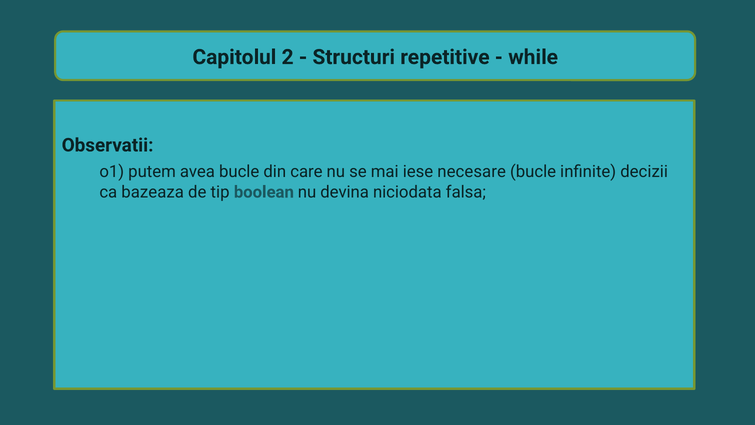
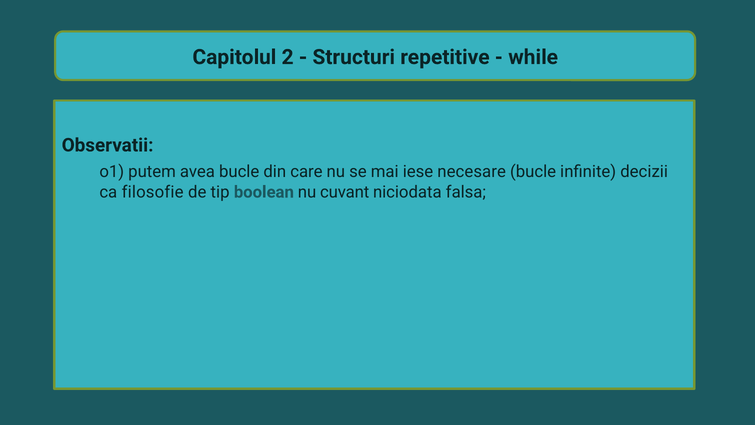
bazeaza: bazeaza -> filosofie (153, 192)
devina: devina -> cuvant (345, 192)
